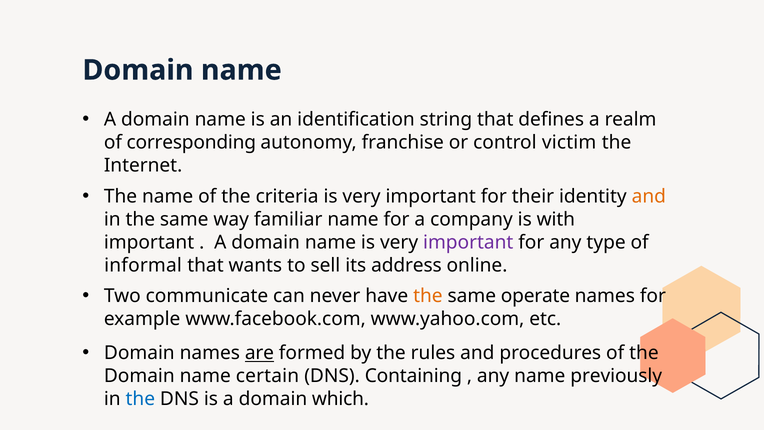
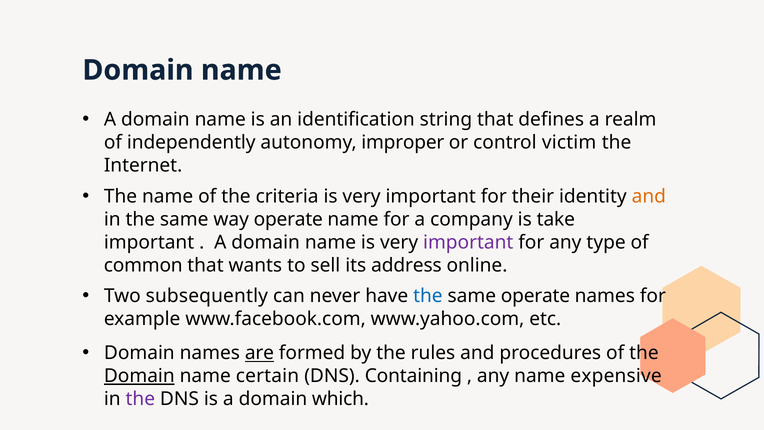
corresponding: corresponding -> independently (191, 142)
franchise: franchise -> improper (403, 142)
way familiar: familiar -> operate (288, 219)
with: with -> take (556, 219)
informal: informal -> common (143, 265)
communicate: communicate -> subsequently (207, 296)
the colour: orange -> blue (428, 296)
Domain underline: none -> present (139, 376)
previously: previously -> expensive (616, 376)
the colour: blue -> purple (140, 399)
